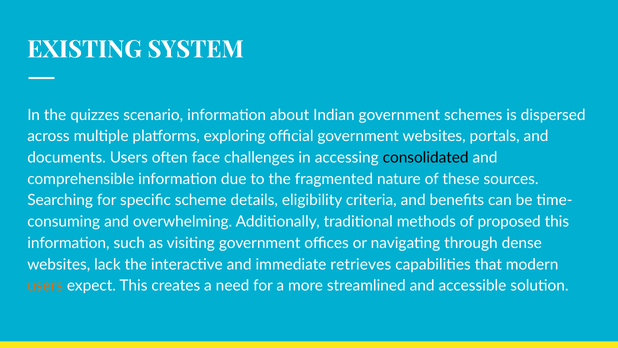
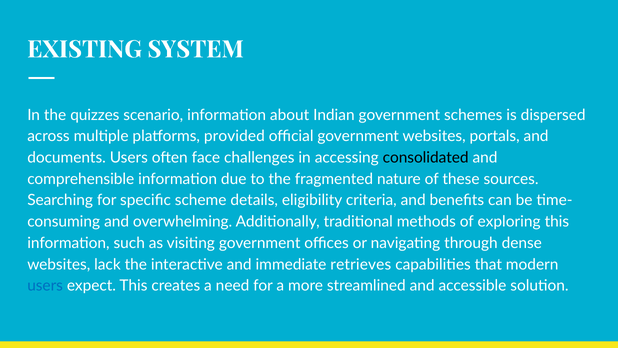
exploring: exploring -> provided (234, 136)
proposed: proposed -> exploring (509, 221)
users colour: orange -> blue (45, 285)
